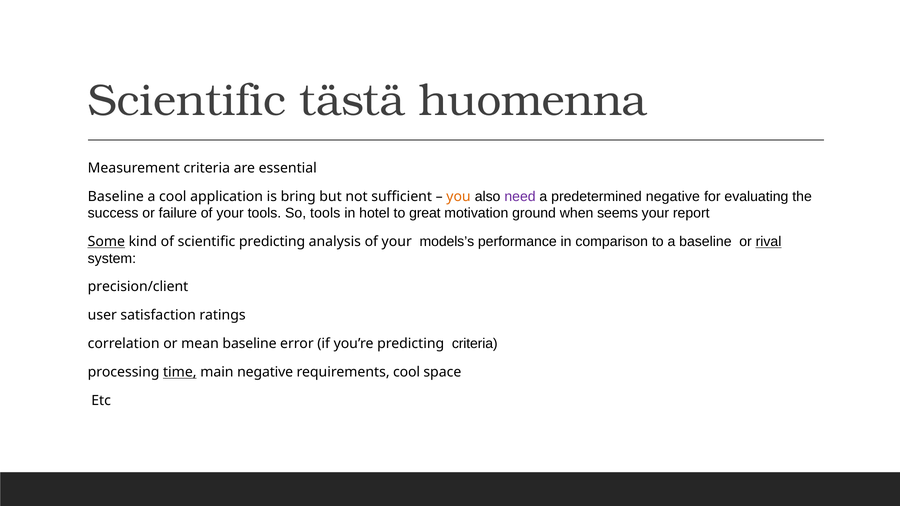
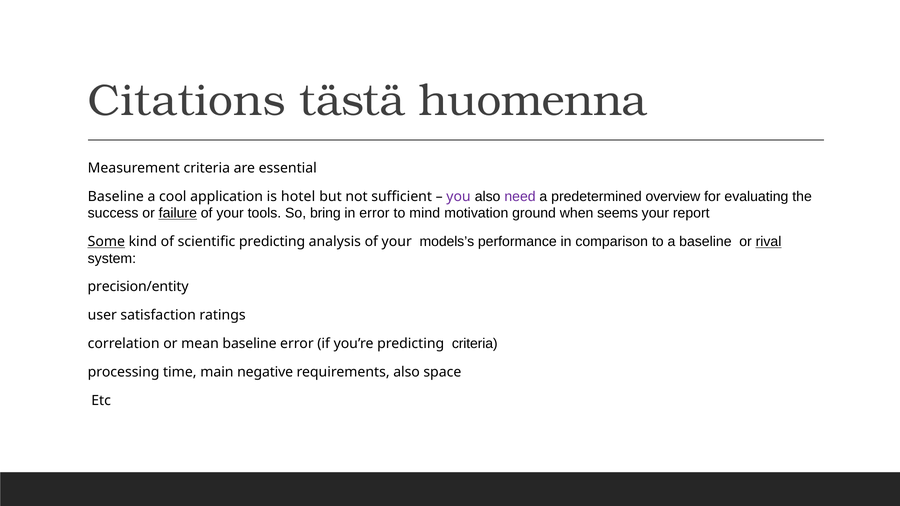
Scientific: Scientific -> Citations (187, 101)
bring: bring -> hotel (298, 197)
you colour: orange -> purple (459, 197)
predetermined negative: negative -> overview (673, 197)
failure underline: none -> present (178, 213)
So tools: tools -> bring (325, 213)
in hotel: hotel -> error (374, 213)
great: great -> mind (425, 213)
precision/client: precision/client -> precision/entity (138, 287)
time underline: present -> none (180, 372)
requirements cool: cool -> also (407, 372)
